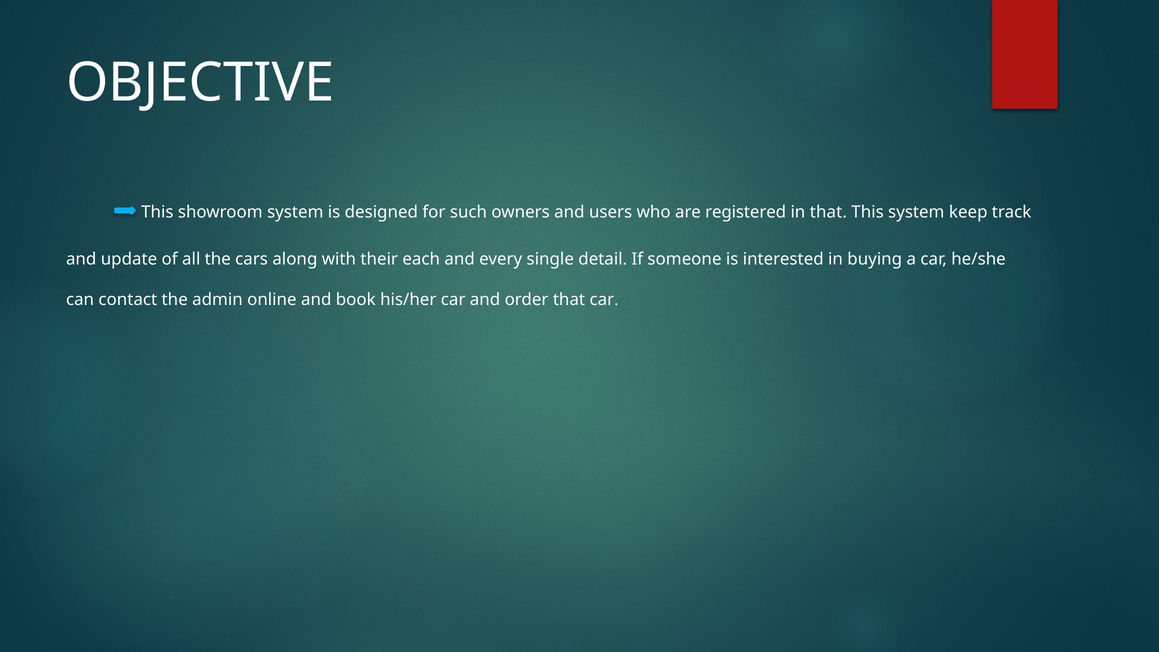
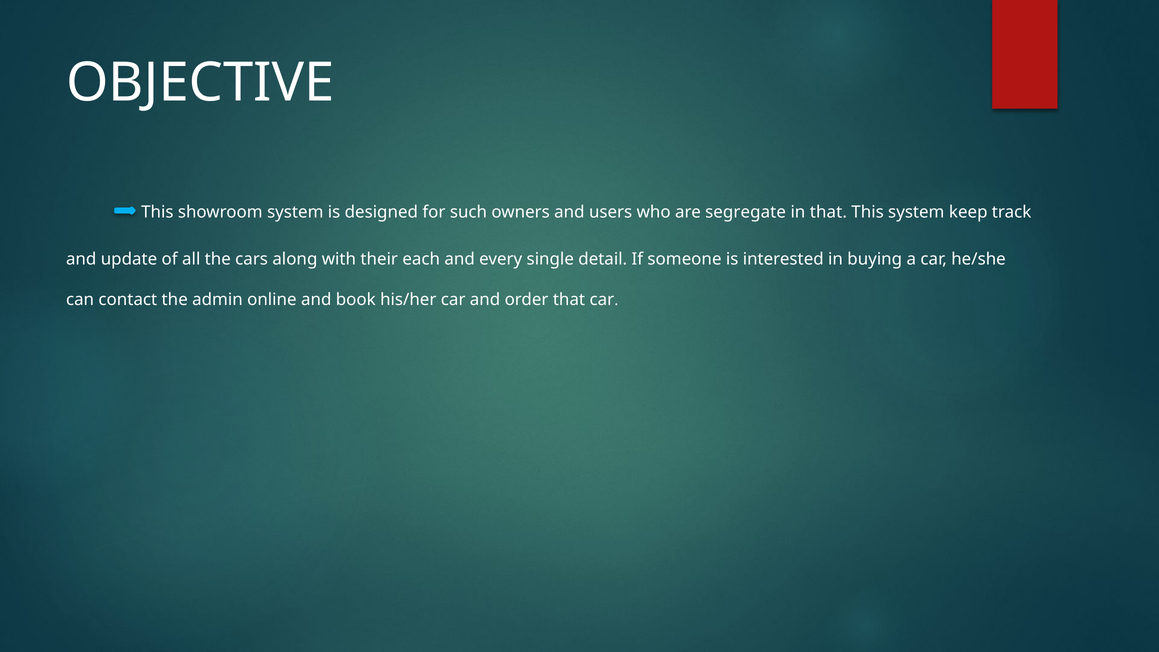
registered: registered -> segregate (746, 212)
